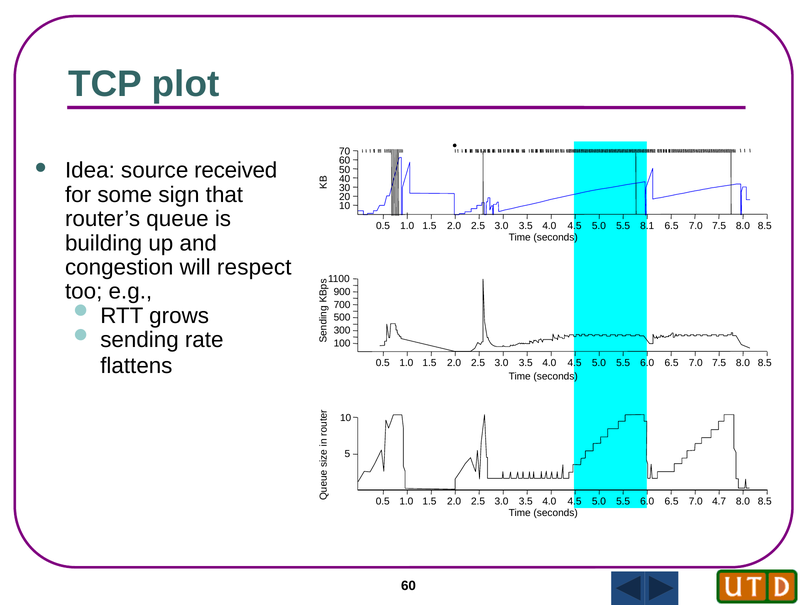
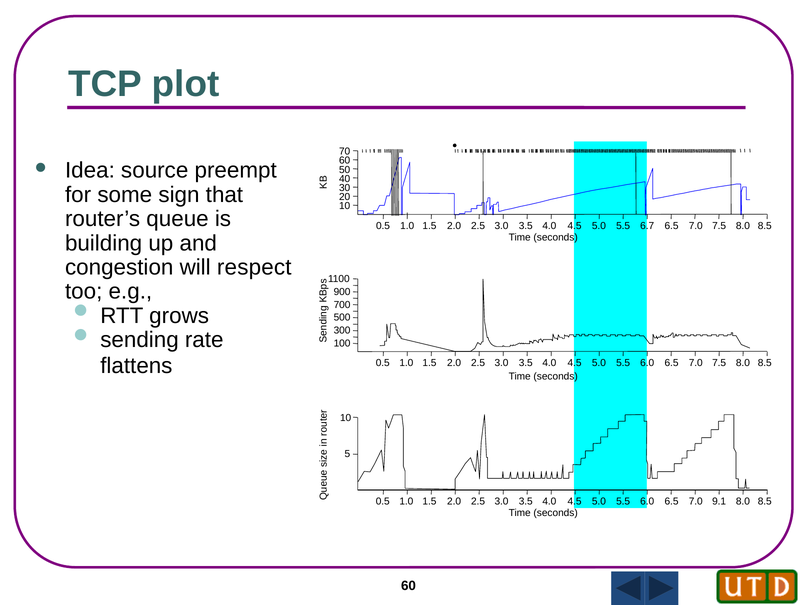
received: received -> preempt (236, 170)
8.1: 8.1 -> 6.7 (647, 226)
4.7: 4.7 -> 9.1 (719, 501)
